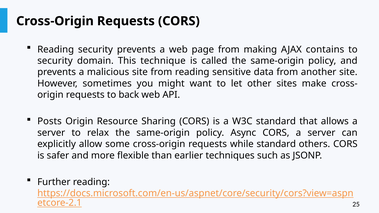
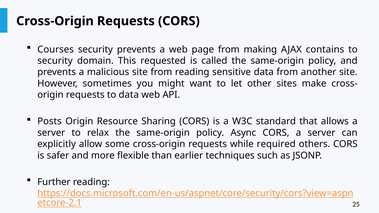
Reading: Reading -> Courses (56, 49)
technique: technique -> requested (163, 61)
to back: back -> data (129, 95)
while standard: standard -> required (276, 144)
